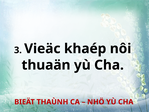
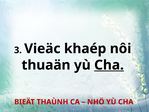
Cha underline: none -> present (109, 65)
